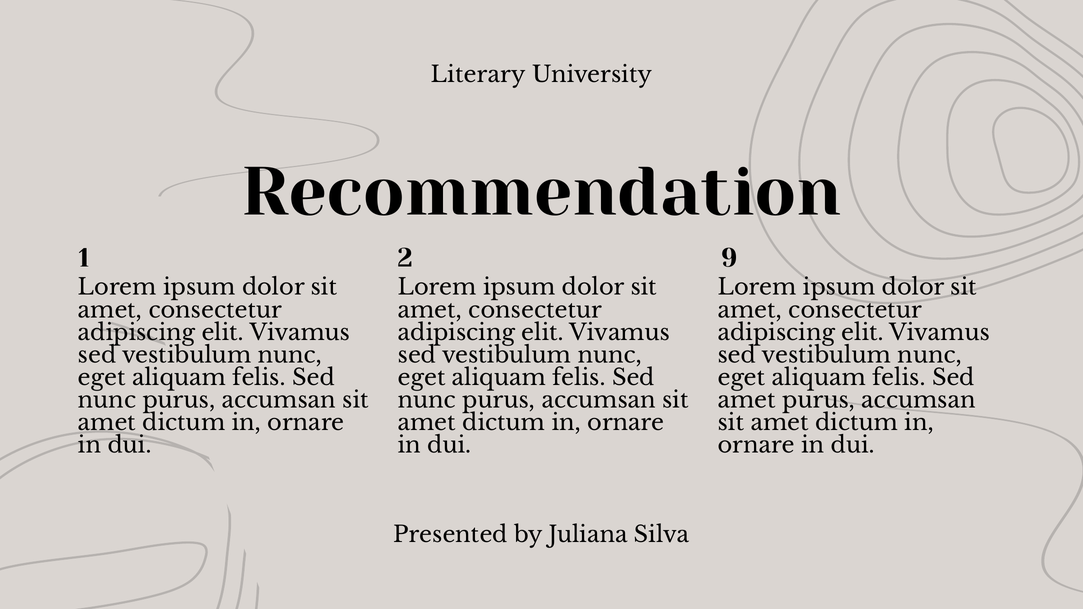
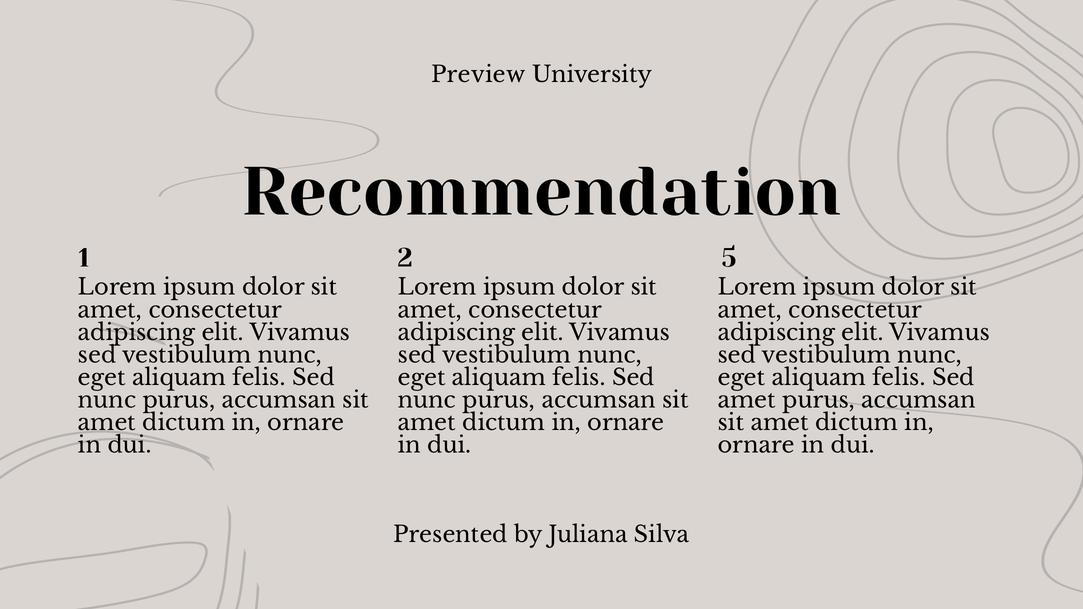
Literary: Literary -> Preview (478, 75)
9: 9 -> 5 (729, 258)
